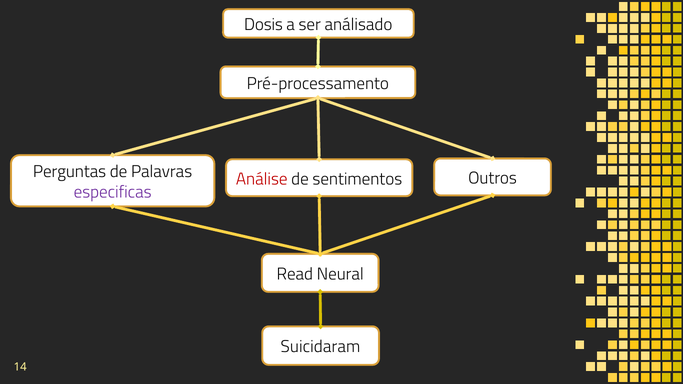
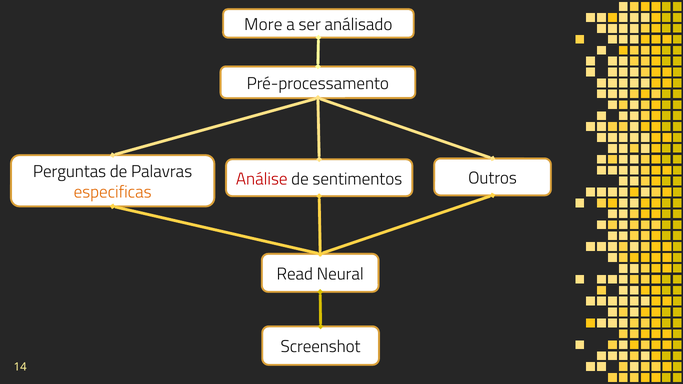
Dosis: Dosis -> More (263, 25)
especificas colour: purple -> orange (113, 192)
Suicidaram: Suicidaram -> Screenshot (321, 347)
